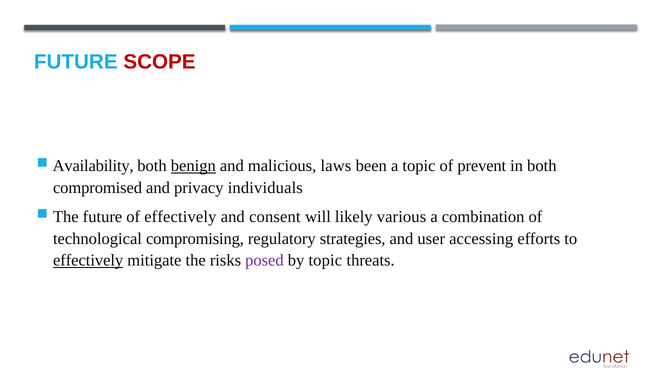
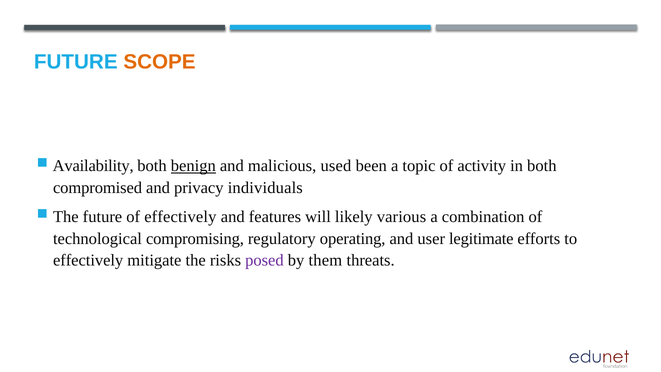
SCOPE colour: red -> orange (159, 62)
laws: laws -> used (336, 166)
prevent: prevent -> activity (482, 166)
consent: consent -> features (275, 217)
strategies: strategies -> operating (353, 239)
accessing: accessing -> legitimate (481, 239)
effectively underline: present -> none (88, 260)
by topic: topic -> them (325, 260)
